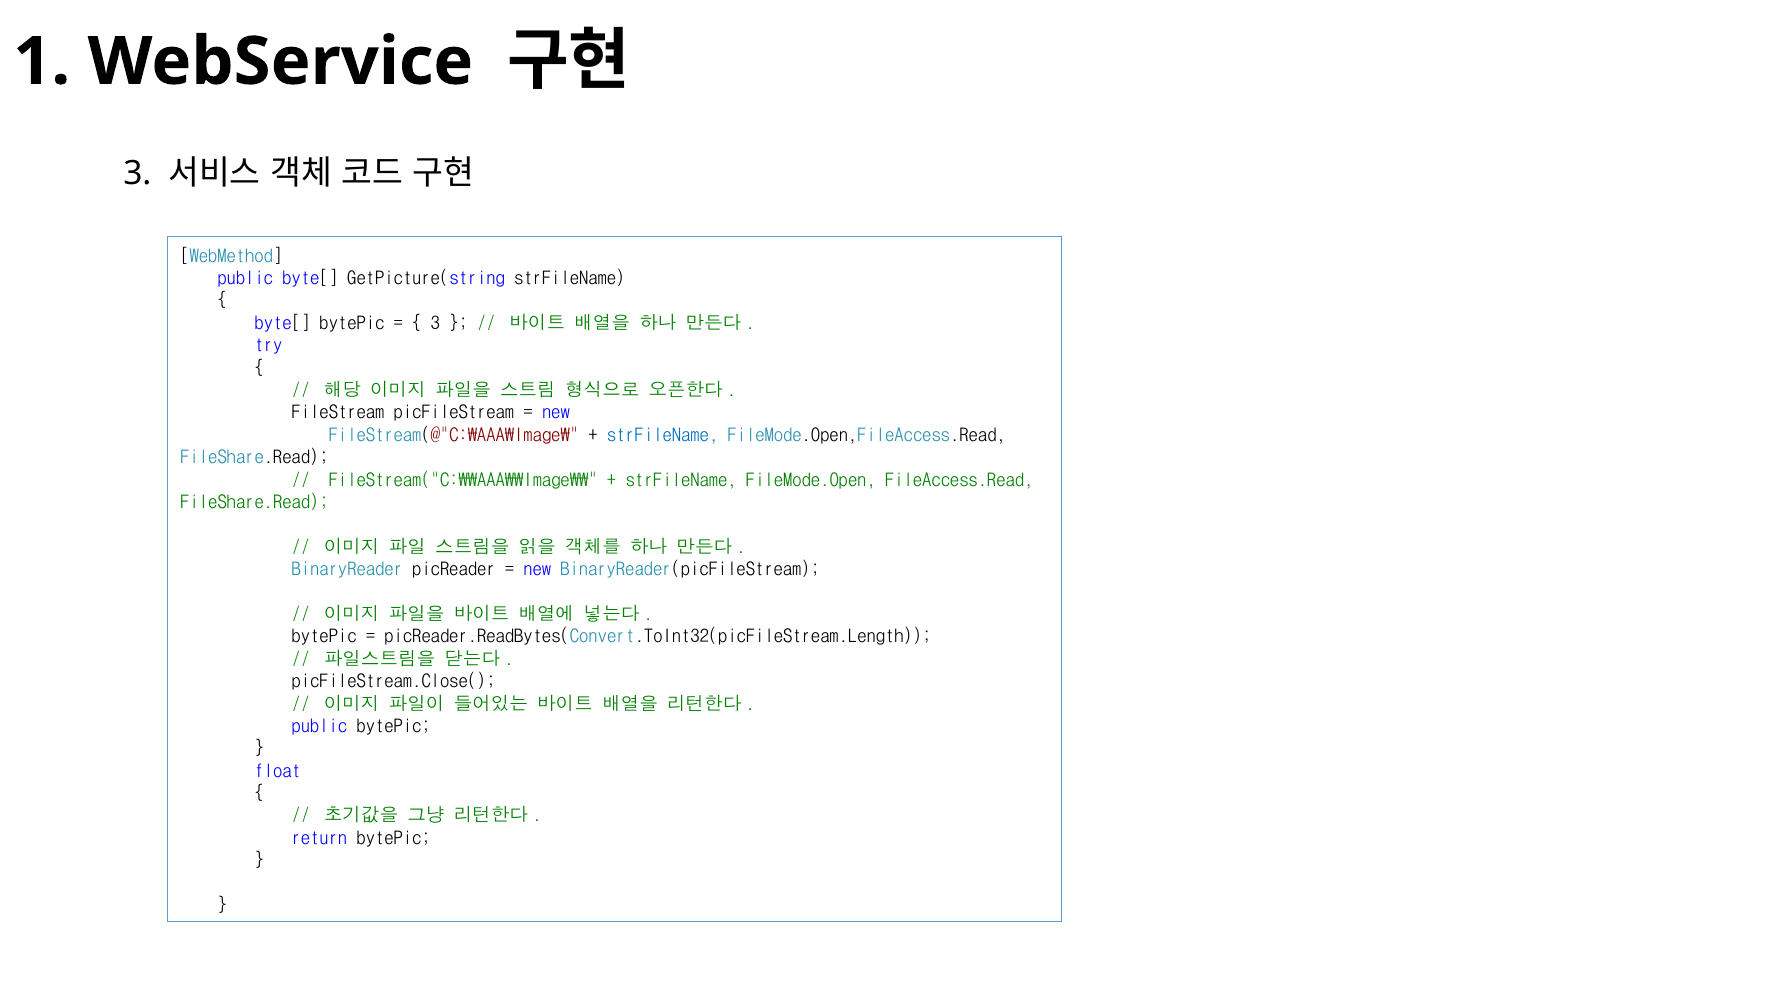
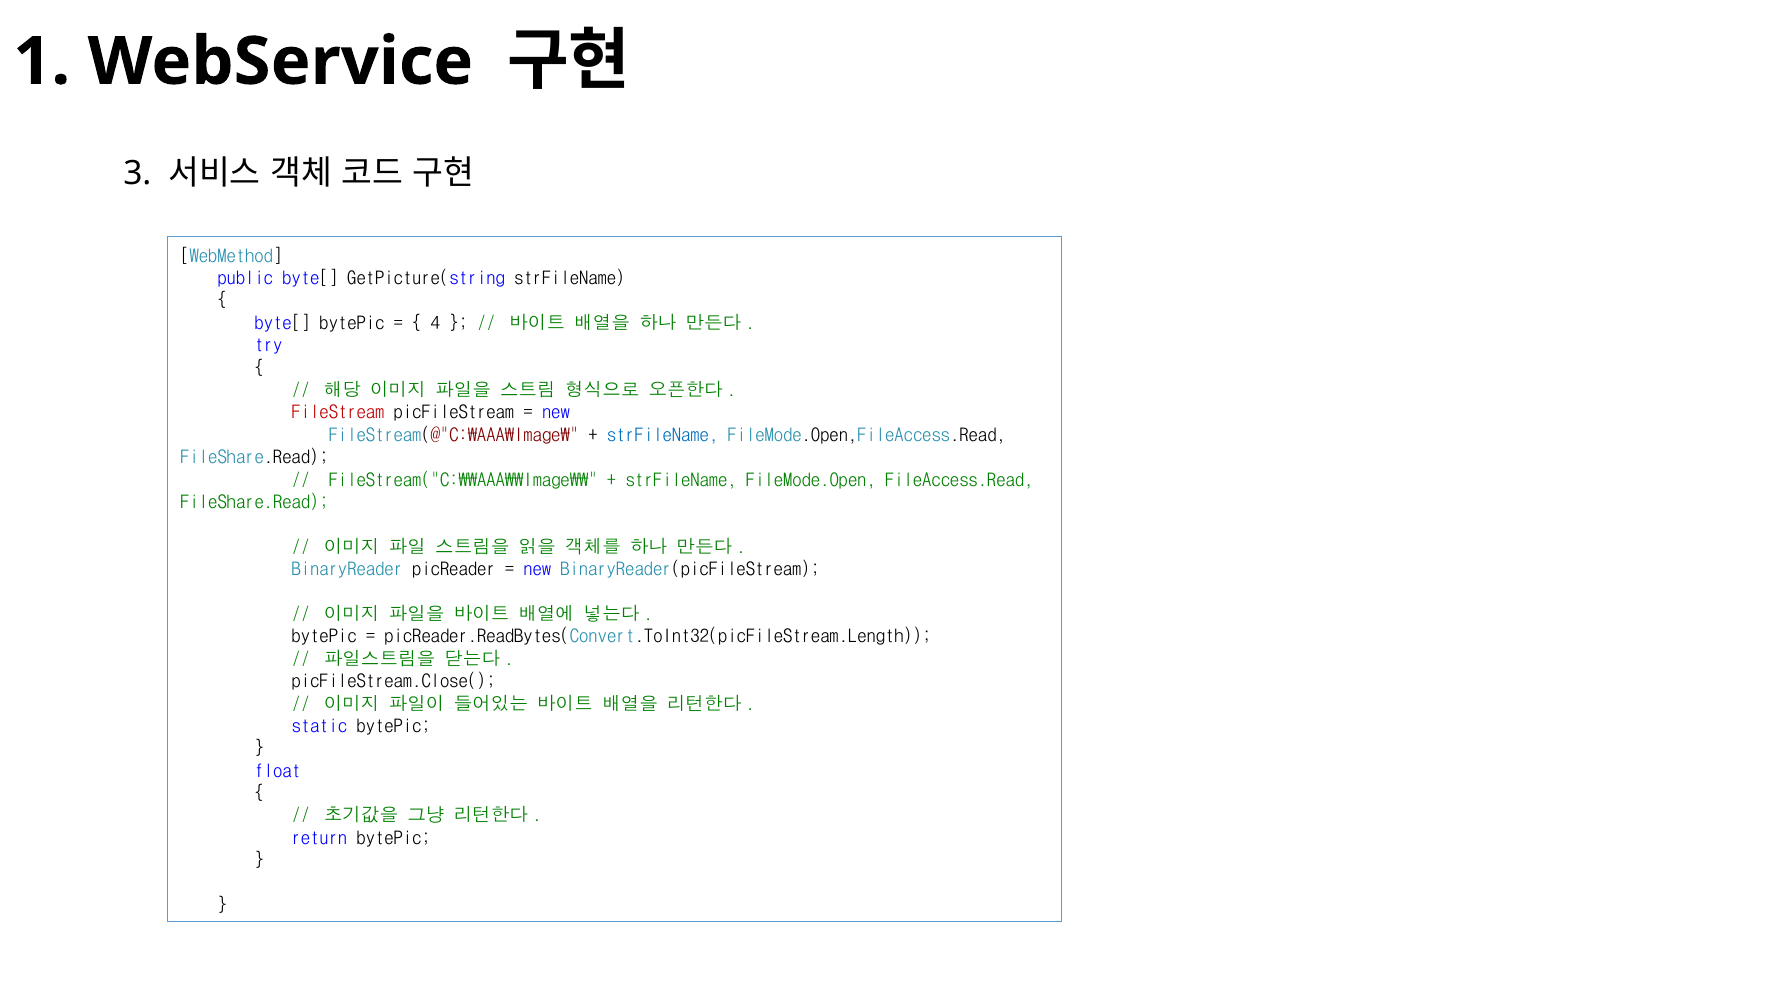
3: 3 -> 4 (435, 323)
FileStream colour: black -> red (338, 413)
public: public -> static (319, 726)
